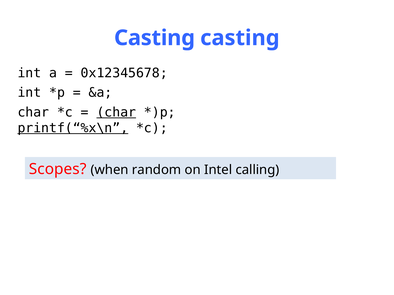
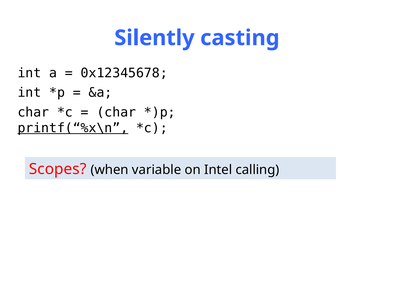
Casting: Casting -> Silently (154, 38)
char underline: present -> none (116, 112)
random: random -> variable (157, 170)
